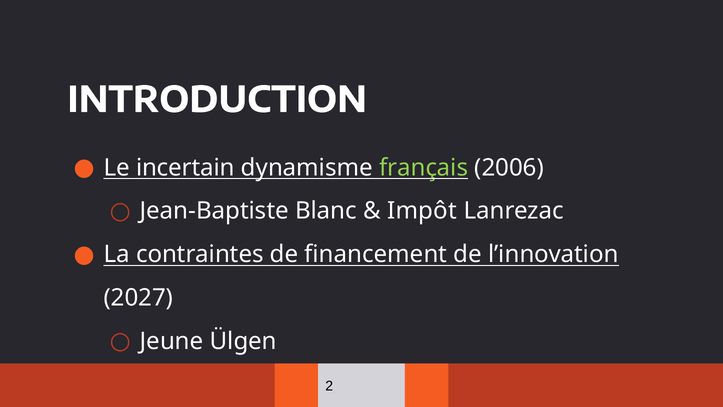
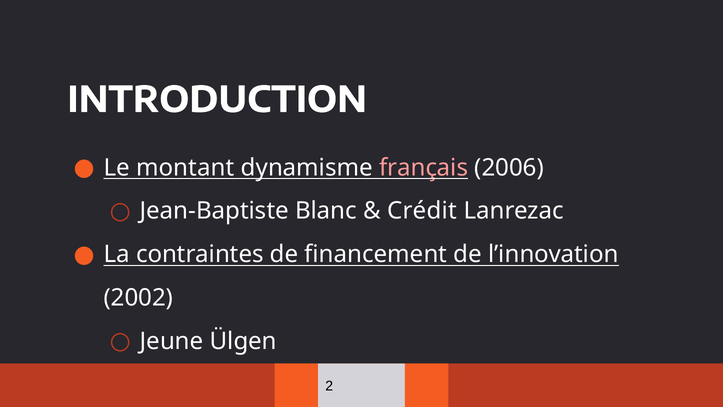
incertain: incertain -> montant (185, 168)
français colour: light green -> pink (424, 168)
Impôt: Impôt -> Crédit (422, 211)
2027: 2027 -> 2002 (138, 298)
